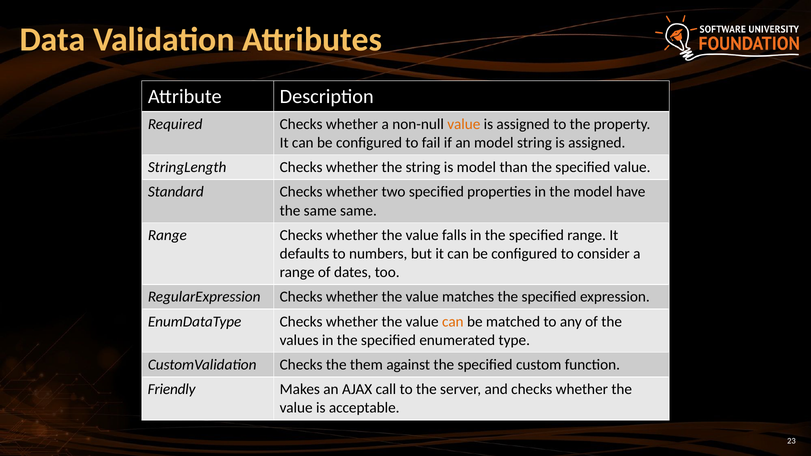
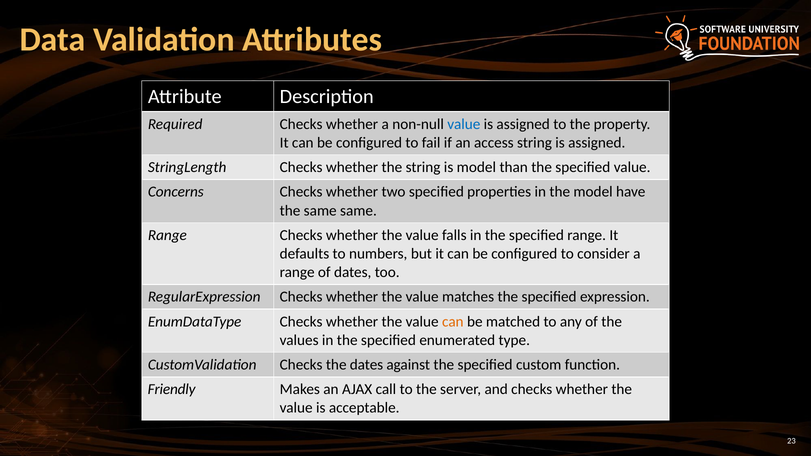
value colour: orange -> blue (464, 124)
an model: model -> access (494, 143)
Standard: Standard -> Concerns (176, 192)
the them: them -> dates (366, 365)
